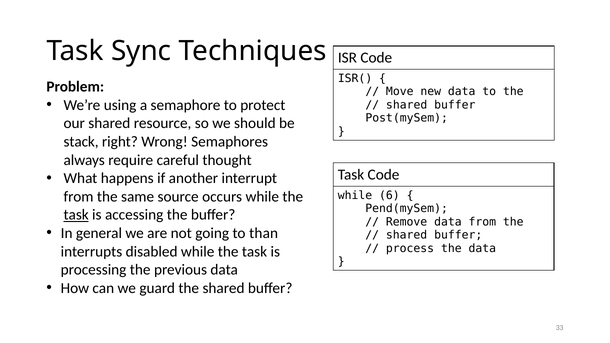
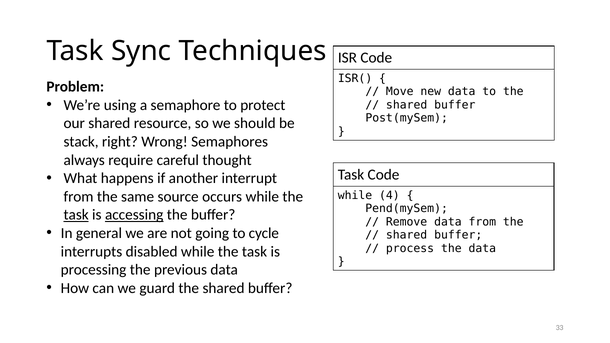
6: 6 -> 4 (389, 195)
accessing underline: none -> present (134, 215)
than: than -> cycle (264, 233)
